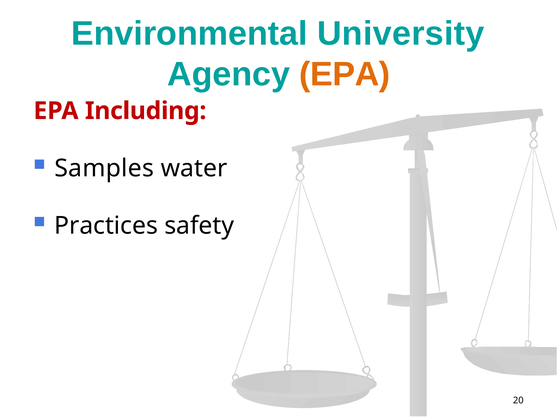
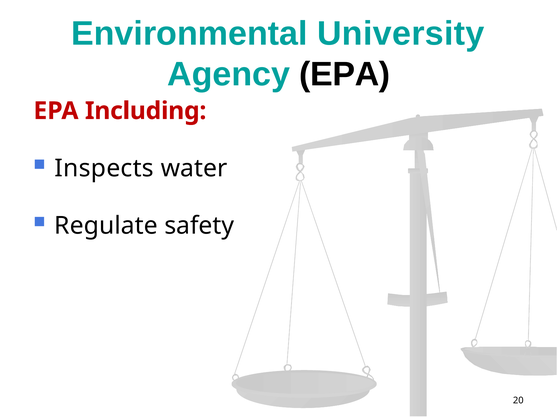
EPA colour: orange -> black (345, 75)
Samples: Samples -> Inspects (104, 169)
Practices: Practices -> Regulate (106, 226)
